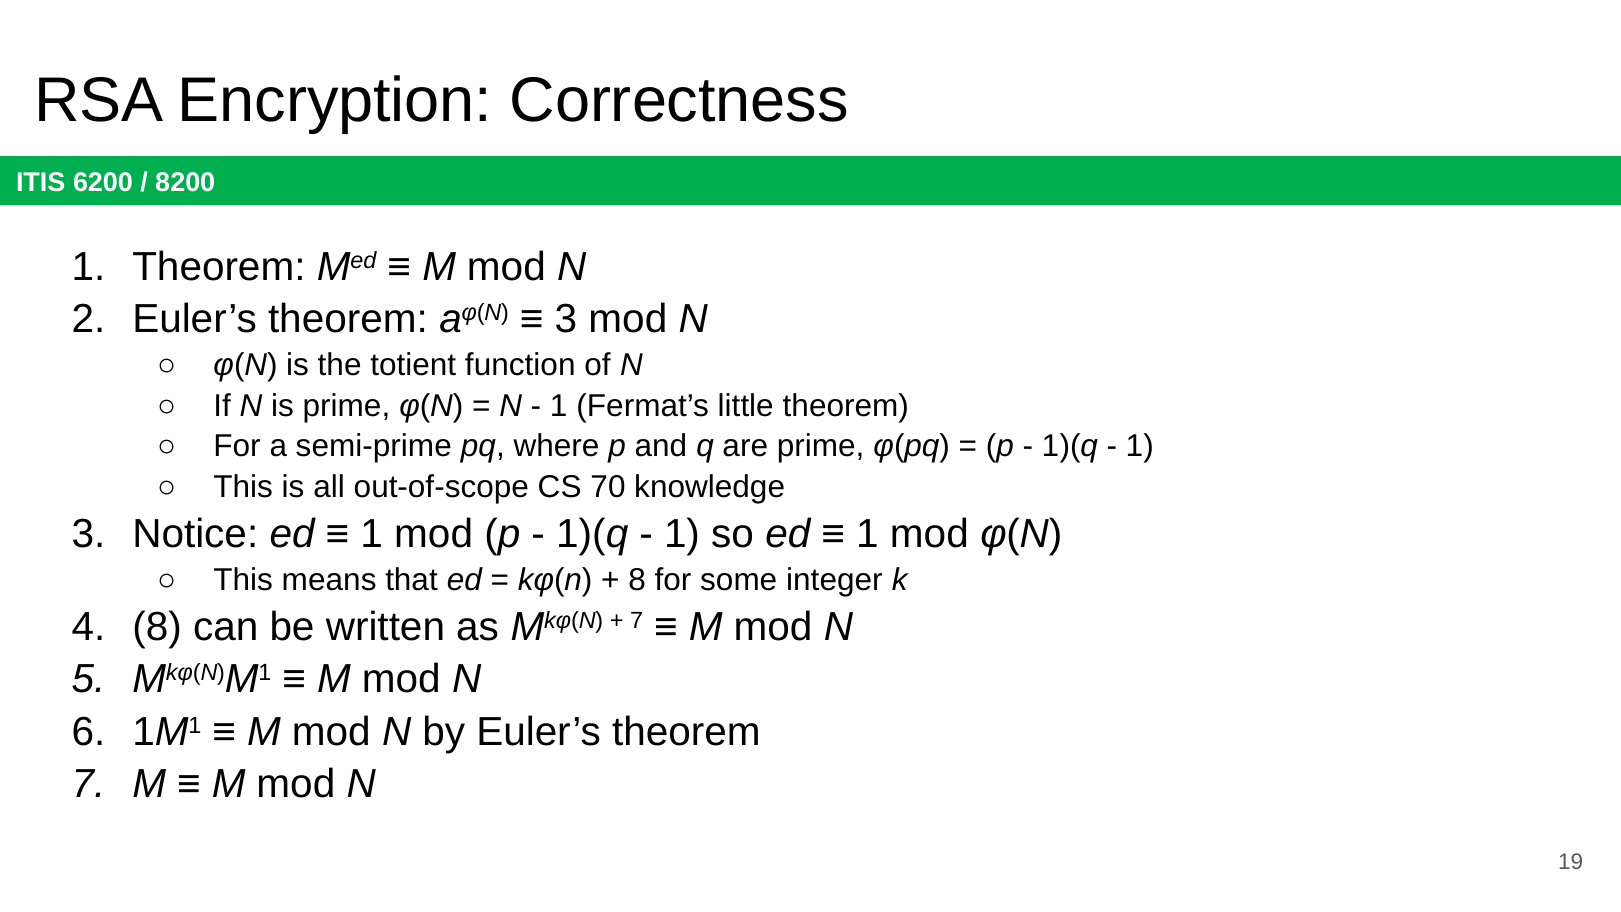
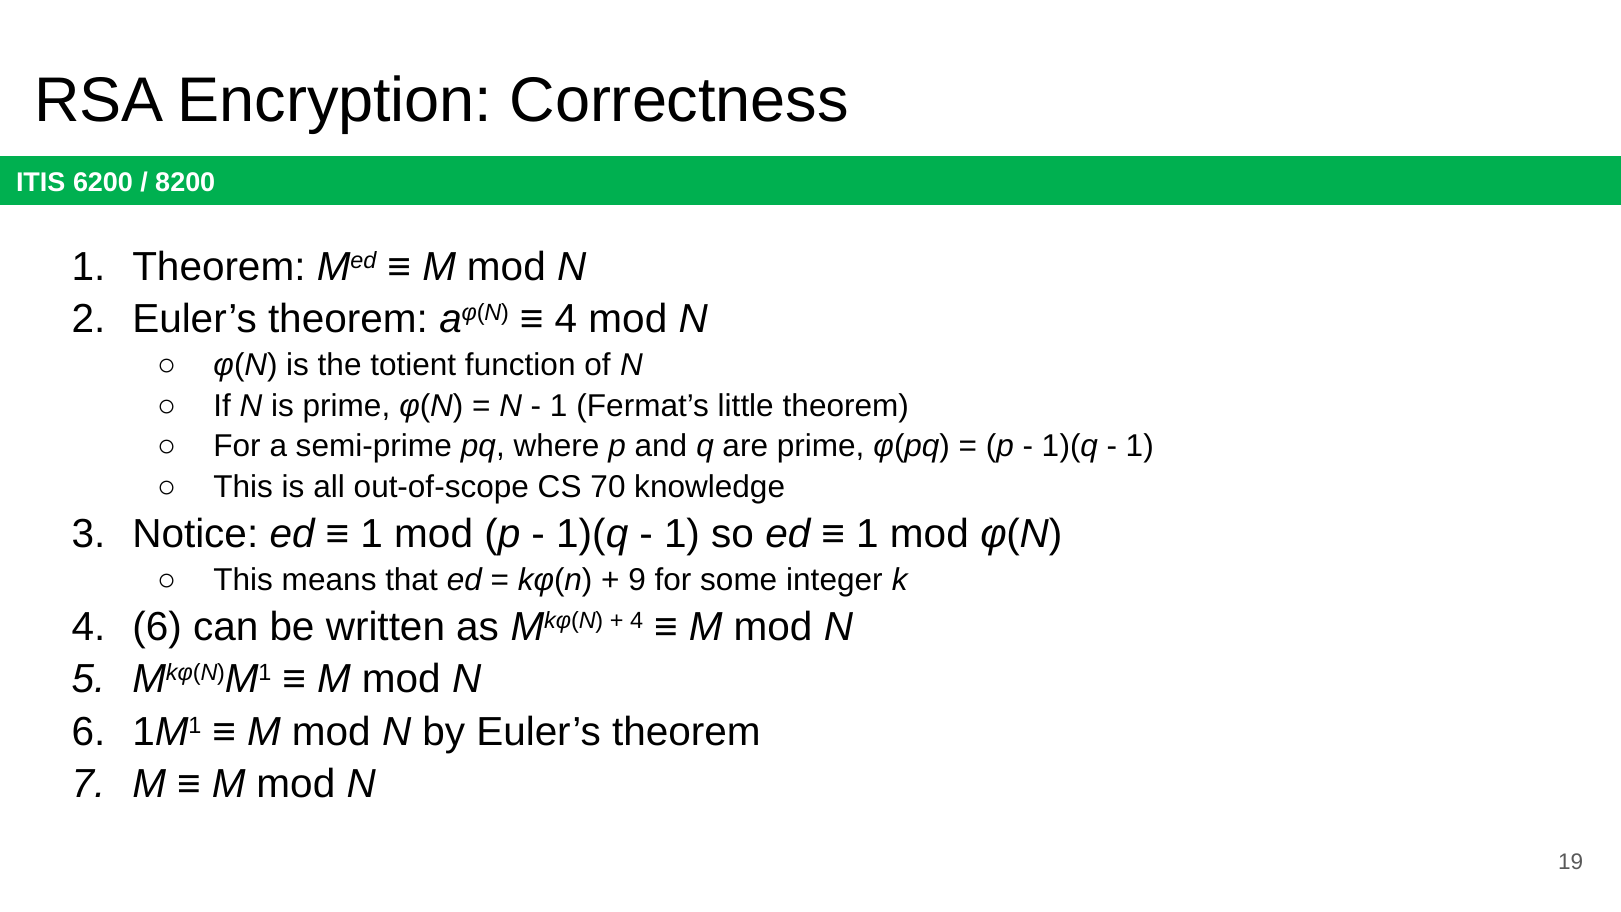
3: 3 -> 4 (566, 320)
8: 8 -> 9 (637, 580)
8: 8 -> 6 (157, 627)
7: 7 -> 4 (637, 621)
